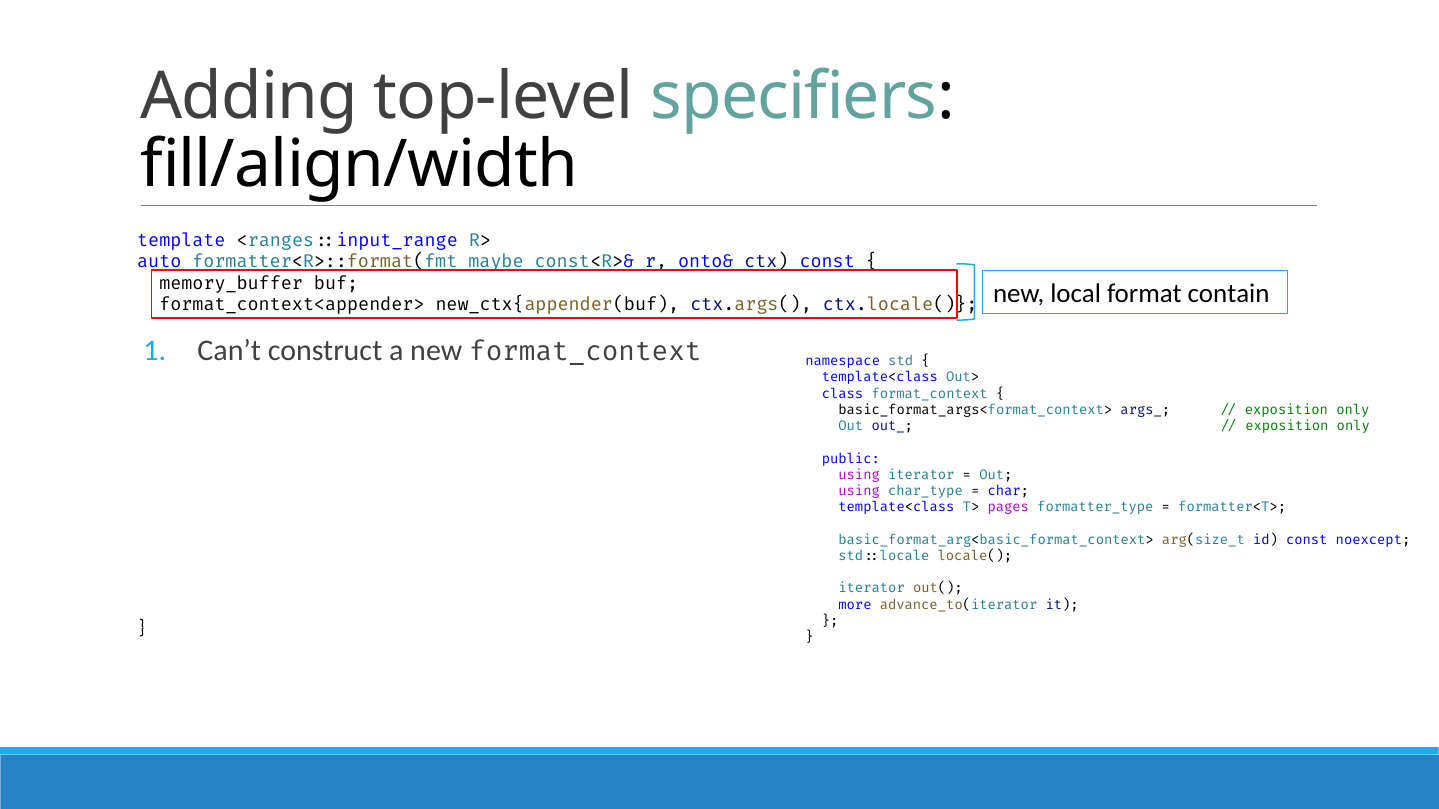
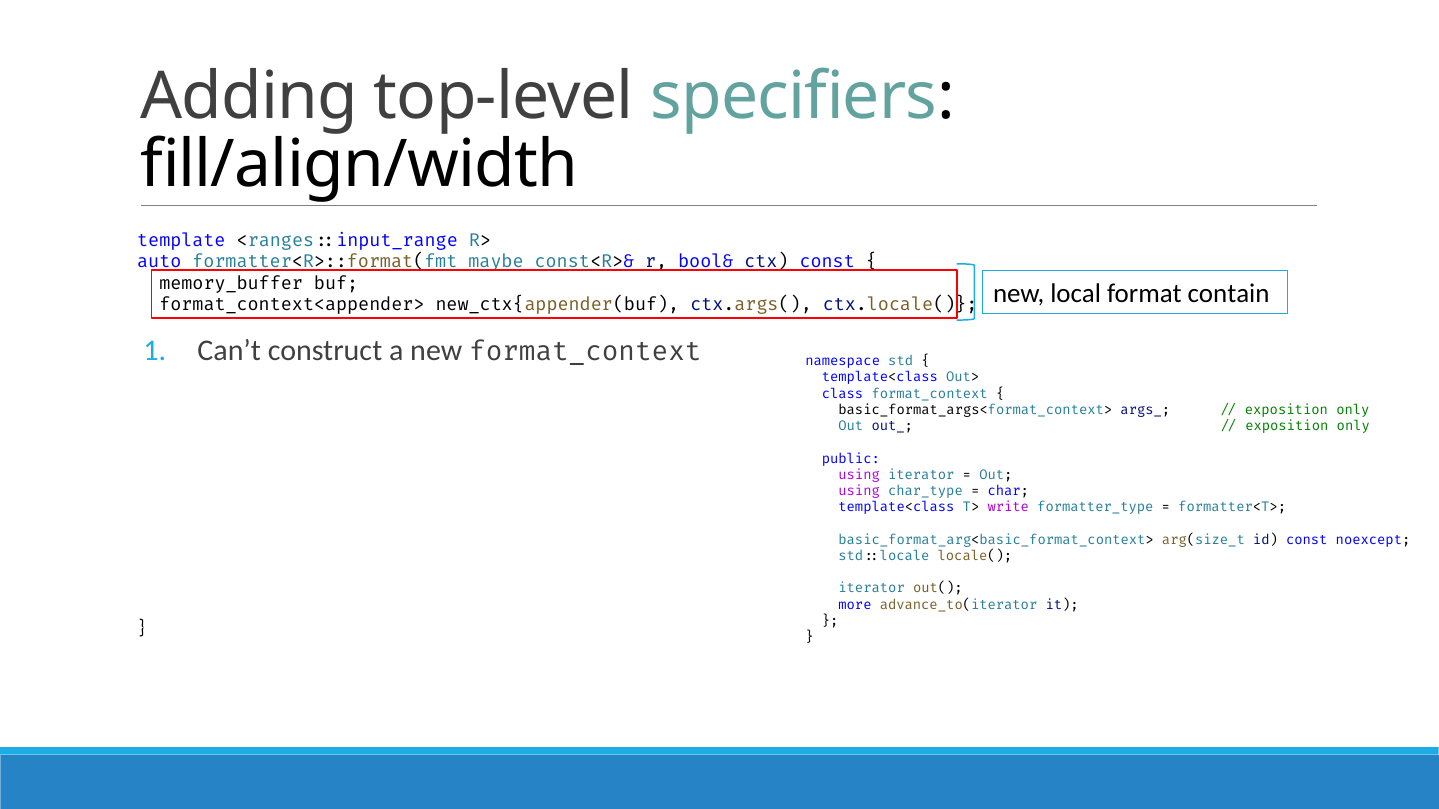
onto&: onto& -> bool& (706, 262)
T> pages: pages -> write (1008, 508)
